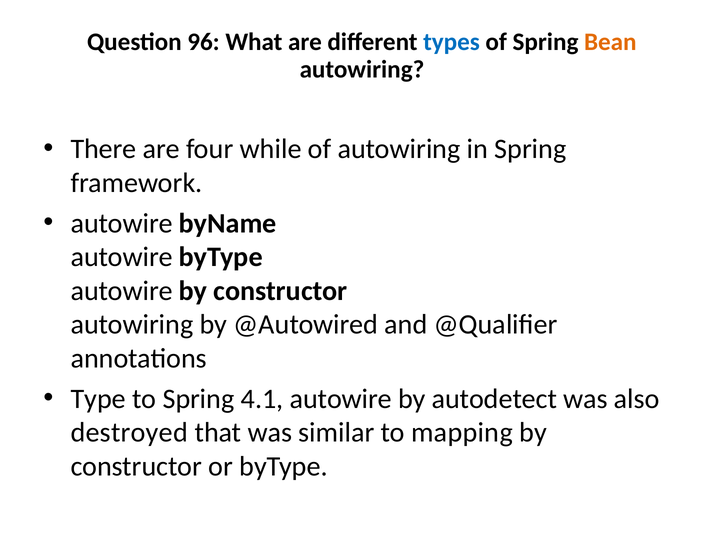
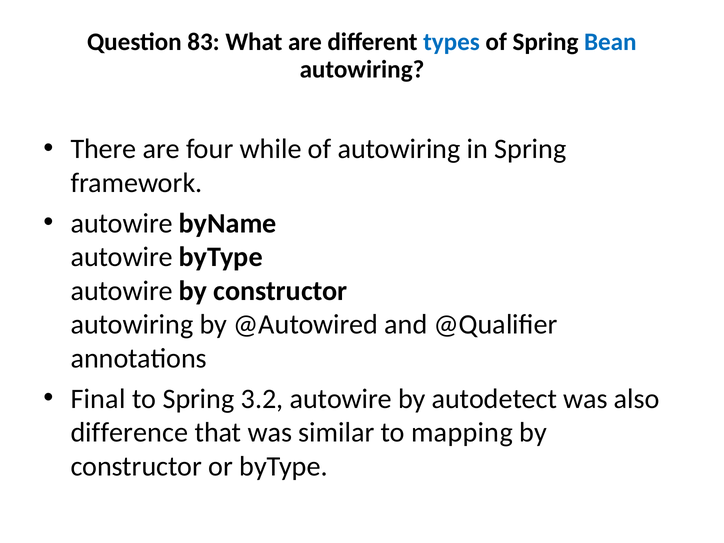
96: 96 -> 83 (203, 42)
Bean colour: orange -> blue (610, 42)
Type: Type -> Final (98, 399)
4.1: 4.1 -> 3.2 (262, 399)
destroyed: destroyed -> difference (129, 433)
